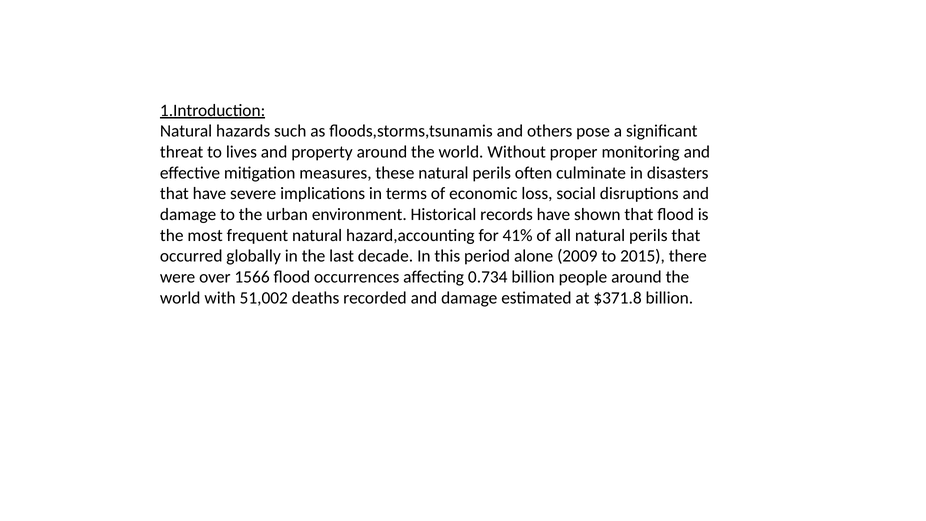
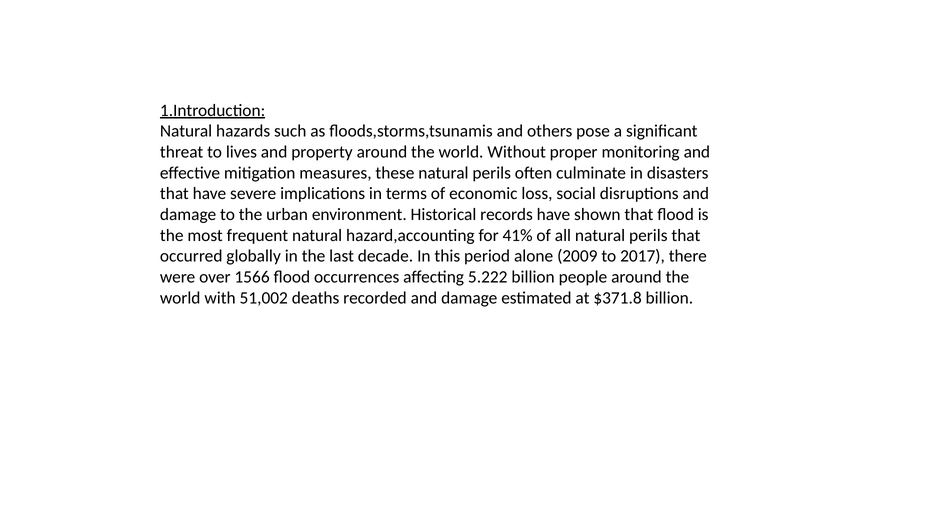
2015: 2015 -> 2017 (643, 256)
0.734: 0.734 -> 5.222 (488, 277)
